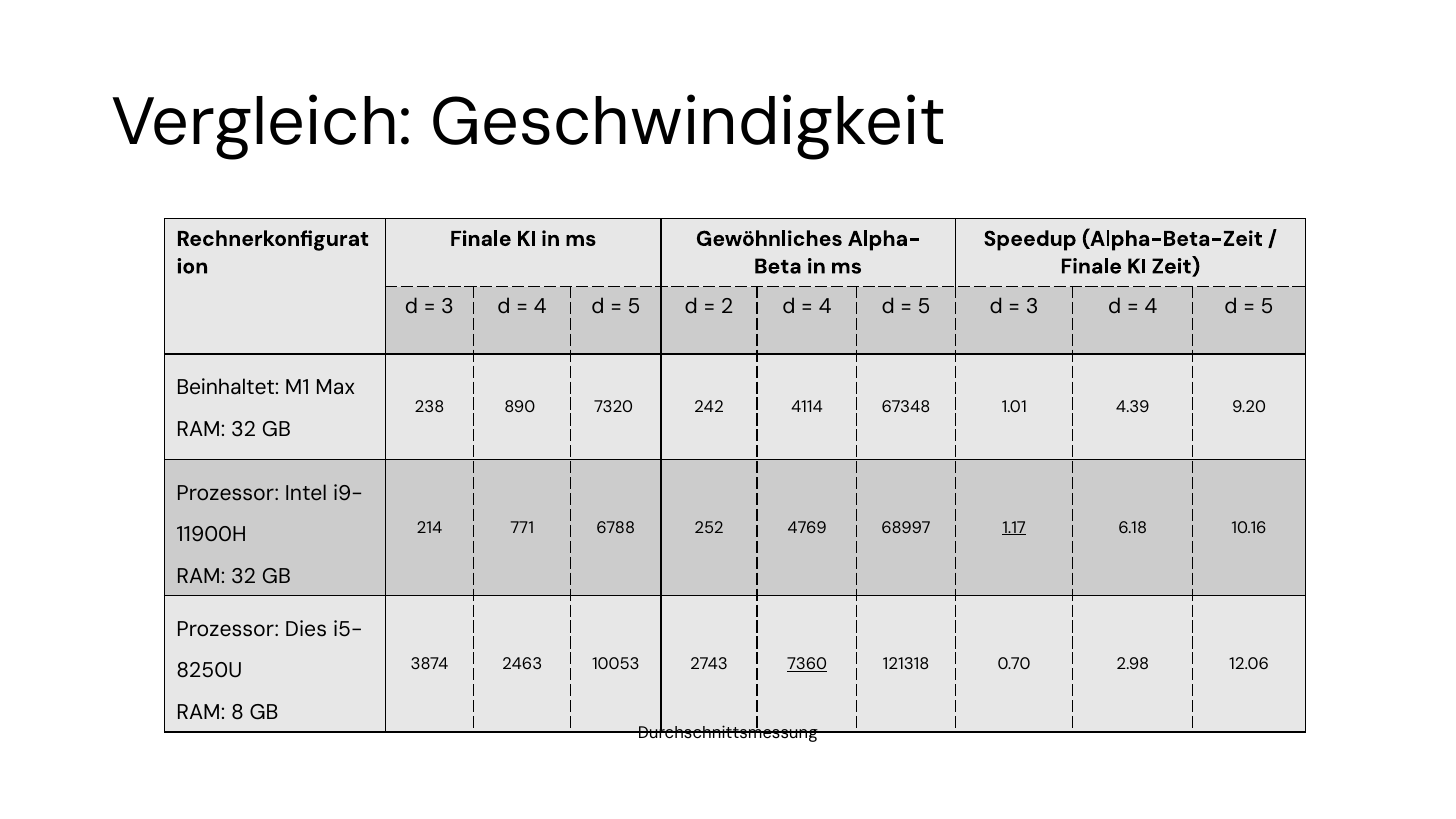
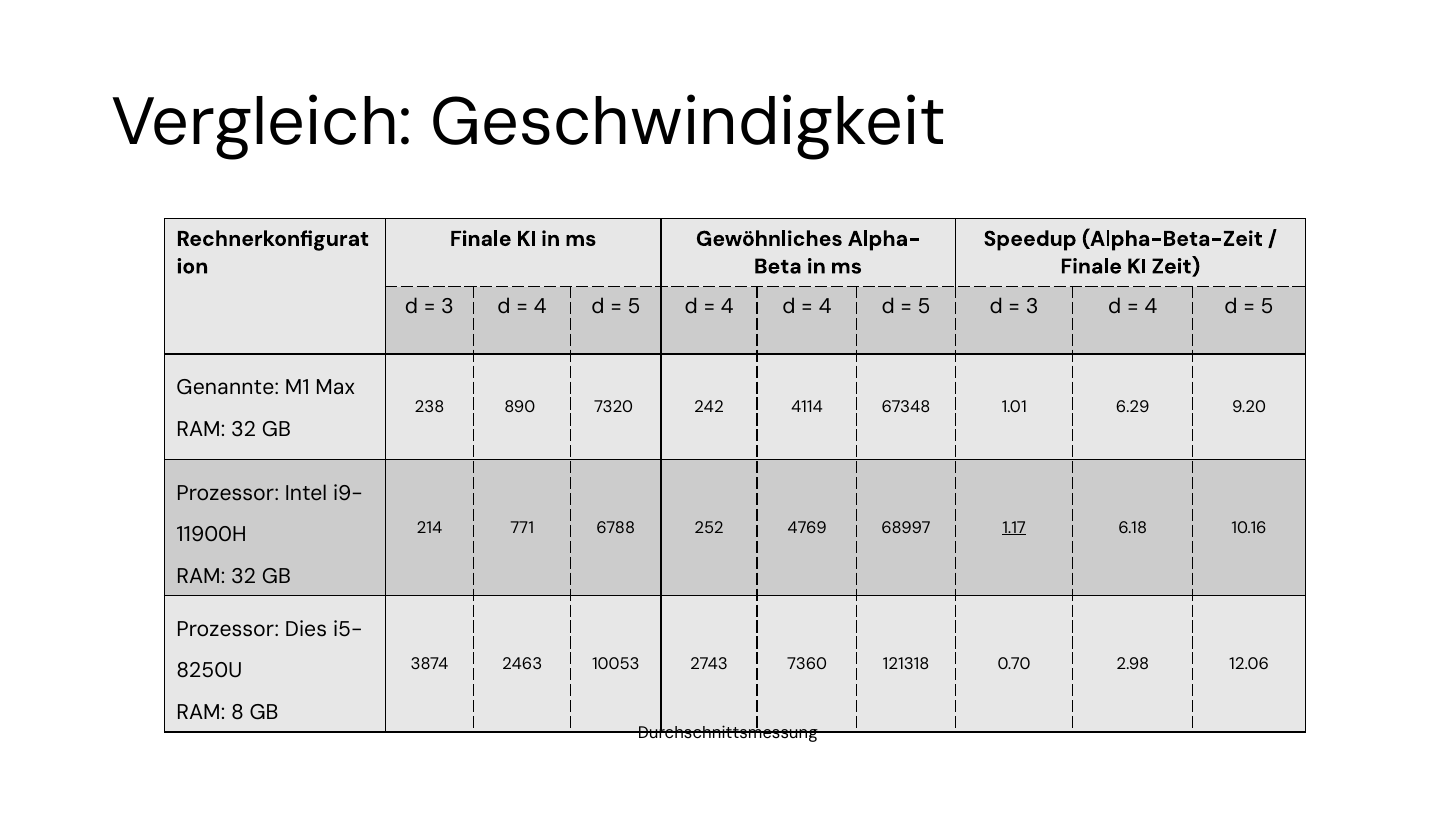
2: 2 -> 4 (727, 307)
Beinhaltet: Beinhaltet -> Genannte (228, 388)
4.39: 4.39 -> 6.29 (1133, 407)
7360 underline: present -> none (807, 664)
